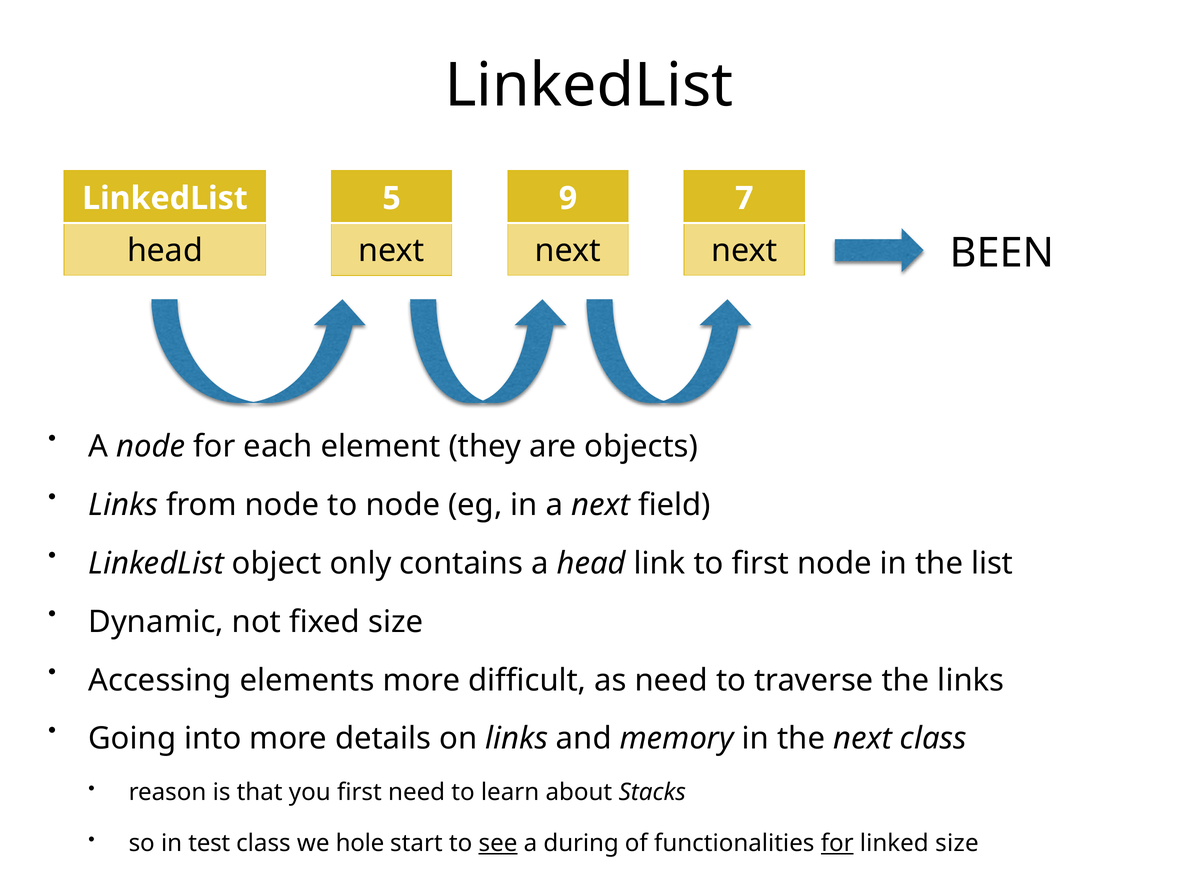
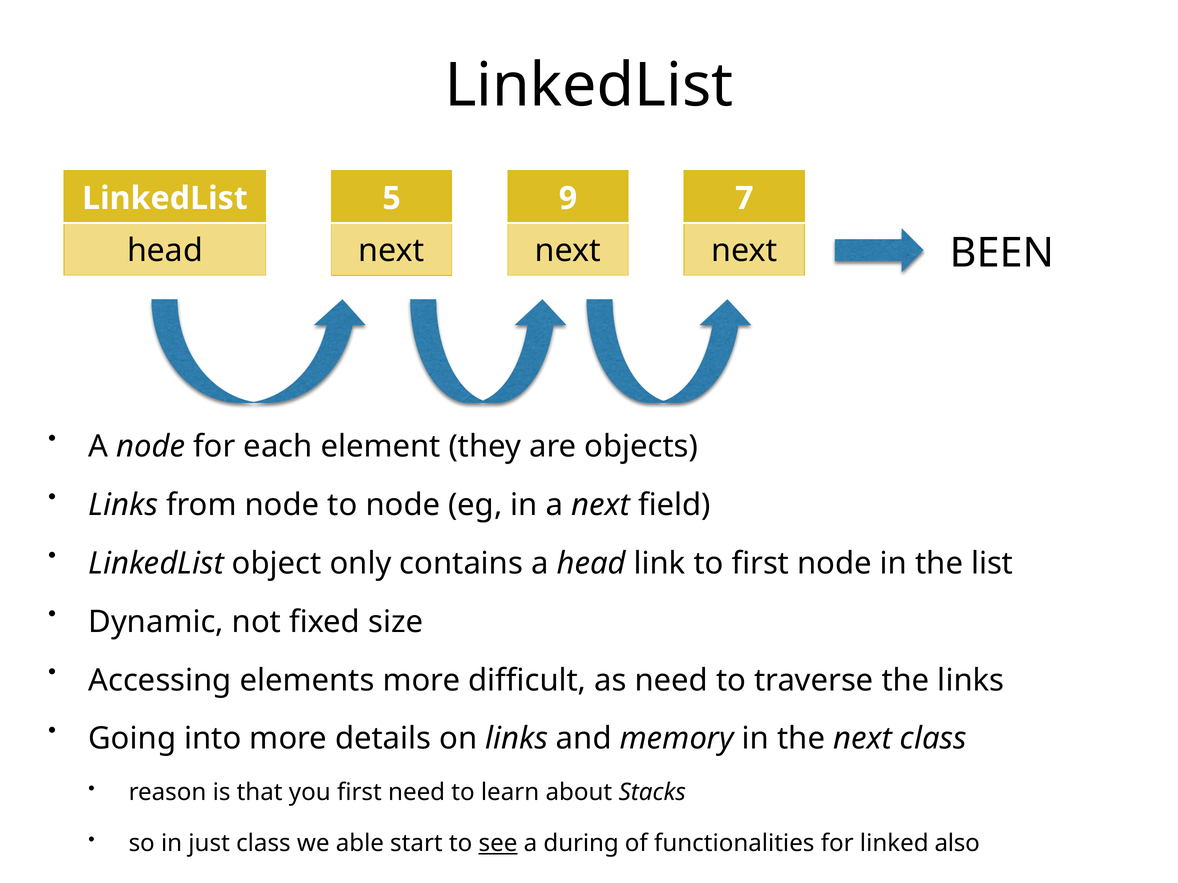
test: test -> just (209, 844)
hole: hole -> able (360, 844)
for underline: present -> none (837, 844)
linked size: size -> also (957, 844)
